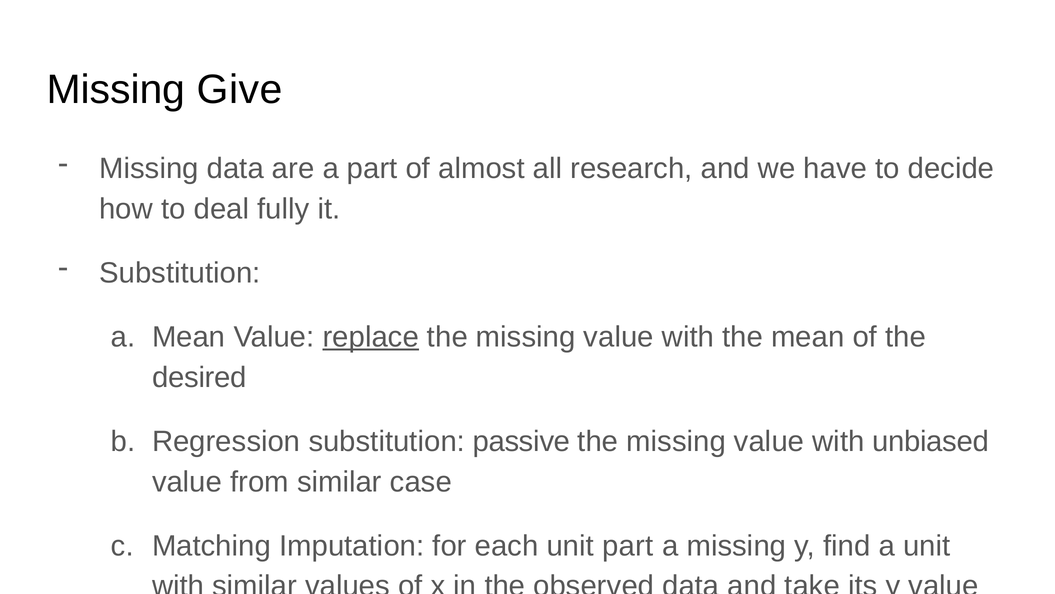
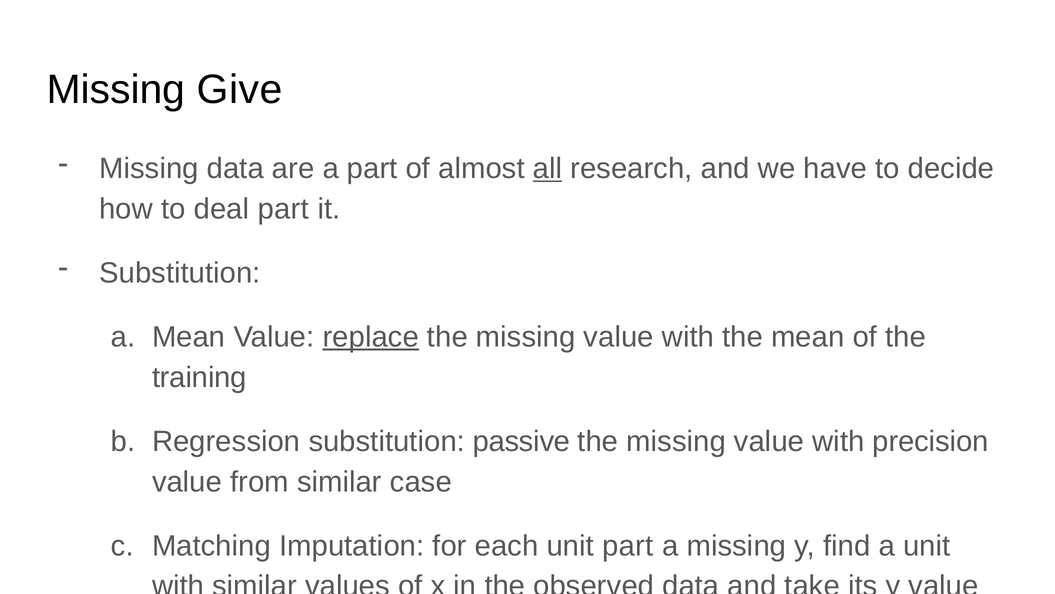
all underline: none -> present (548, 168)
deal fully: fully -> part (283, 209)
desired: desired -> training (199, 377)
unbiased: unbiased -> precision (930, 441)
